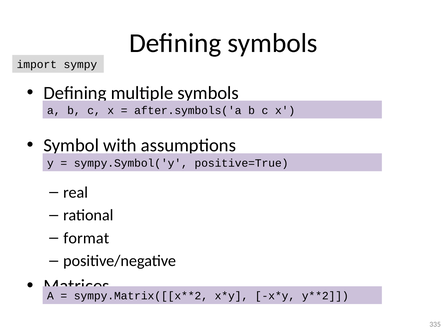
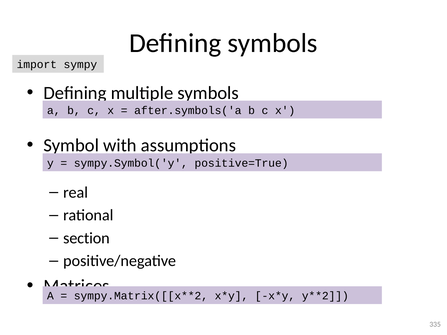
format: format -> section (86, 238)
